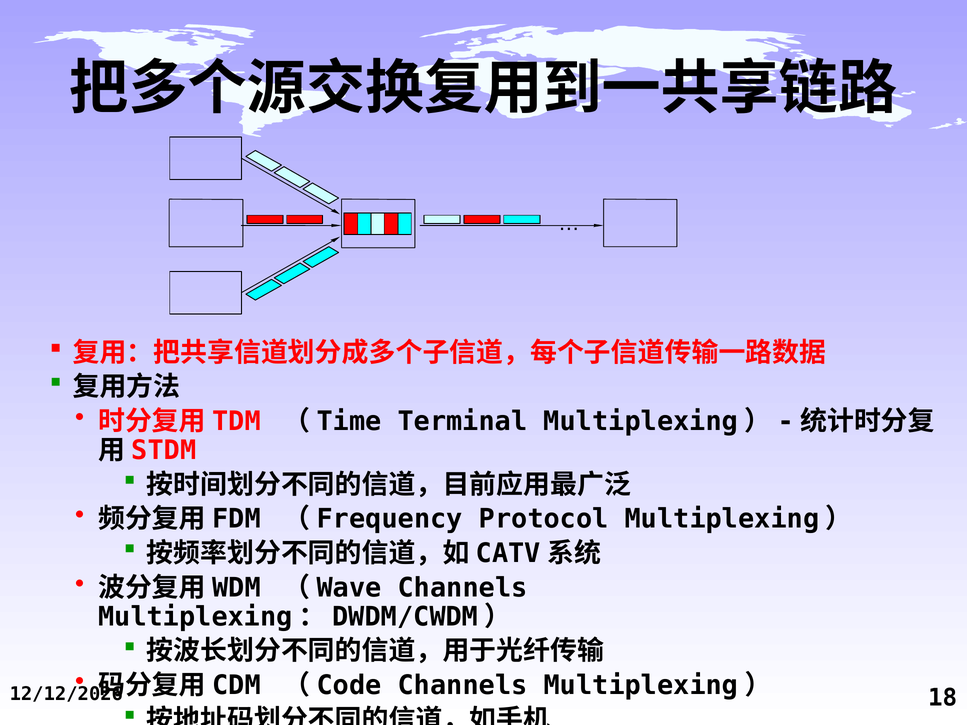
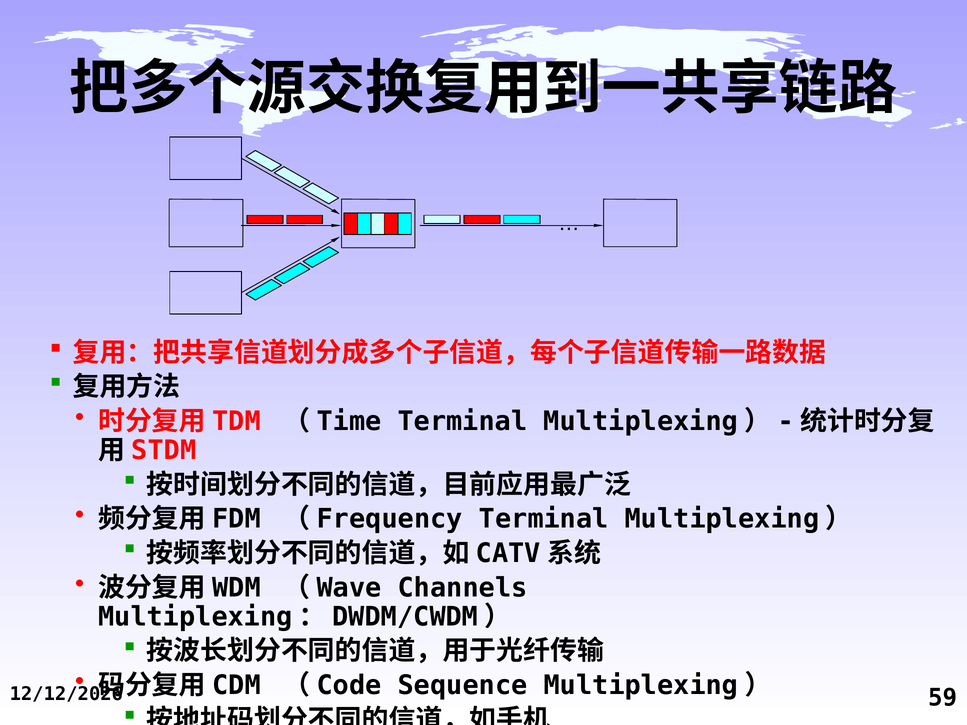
（Frequency Protocol: Protocol -> Terminal (544, 519)
（Code Channels: Channels -> Sequence (463, 686)
18: 18 -> 59 (943, 698)
